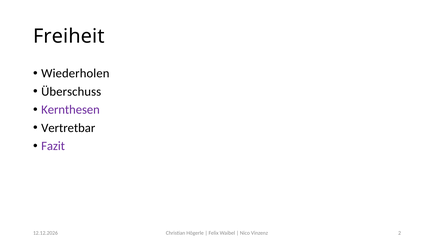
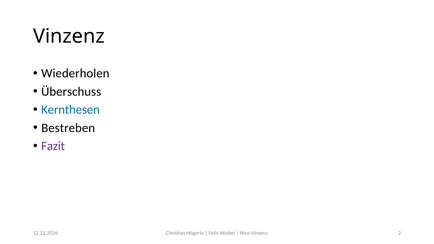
Freiheit: Freiheit -> Vinzenz (69, 36)
Kernthesen colour: purple -> blue (71, 110)
Vertretbar: Vertretbar -> Bestreben (68, 128)
